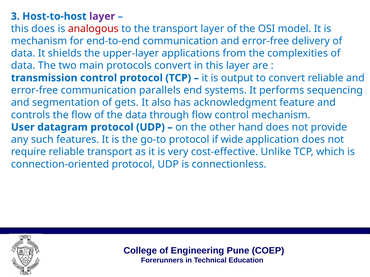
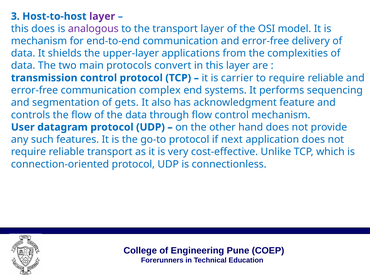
analogous colour: red -> purple (93, 29)
output: output -> carrier (237, 78)
to convert: convert -> require (287, 78)
parallels: parallels -> complex (160, 90)
wide: wide -> next (232, 140)
